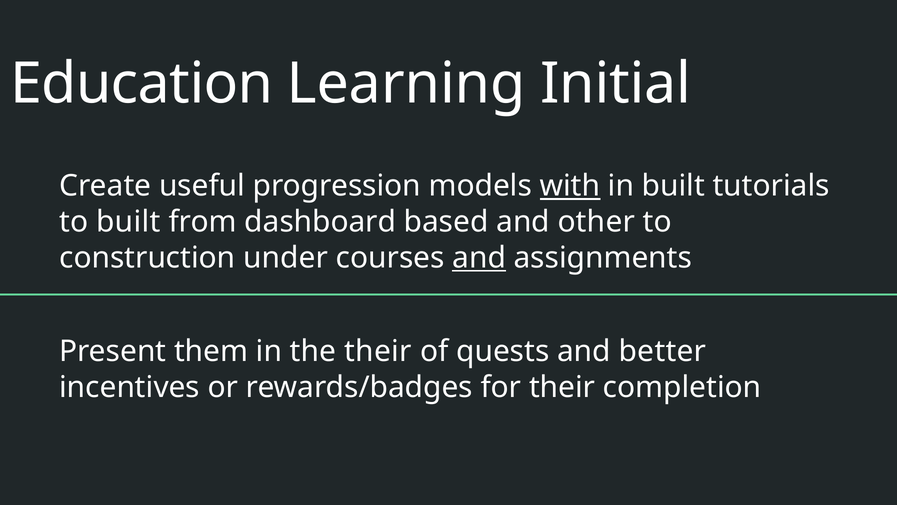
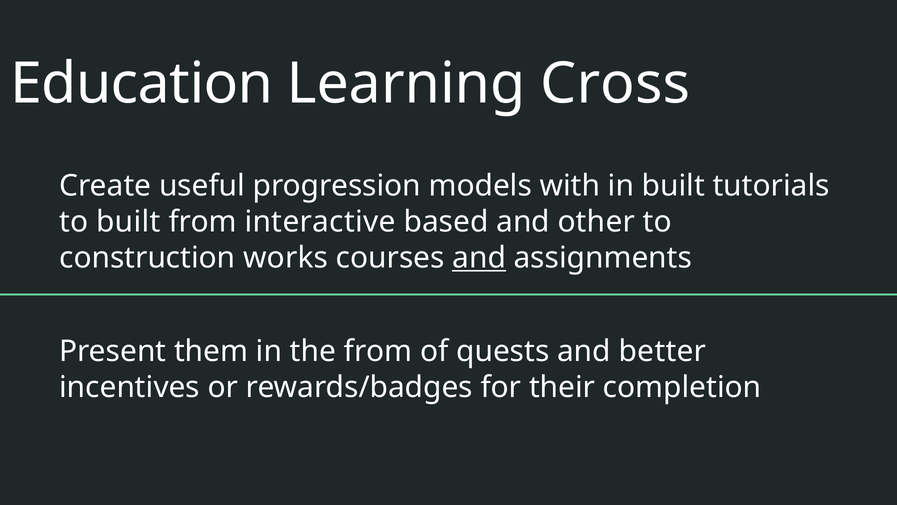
Initial: Initial -> Cross (615, 84)
with underline: present -> none (570, 186)
dashboard: dashboard -> interactive (320, 222)
under: under -> works (286, 258)
the their: their -> from (378, 351)
